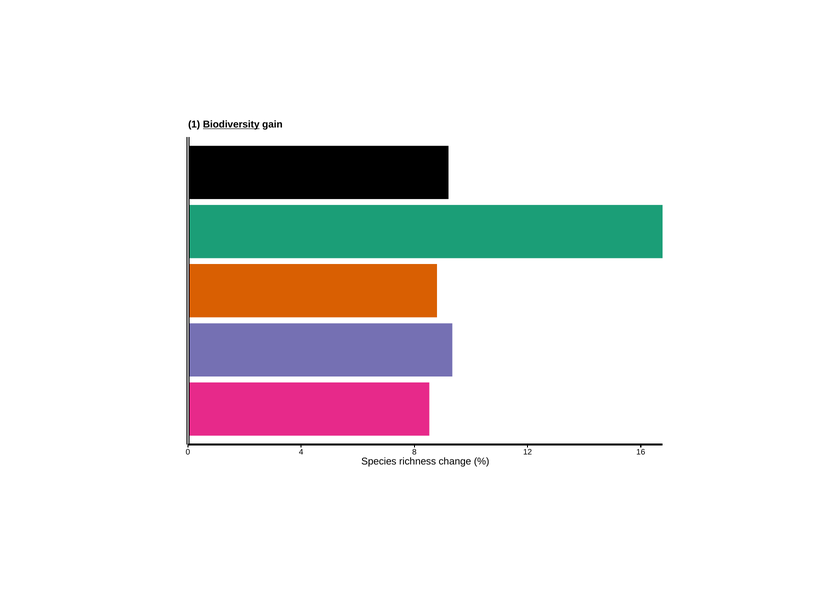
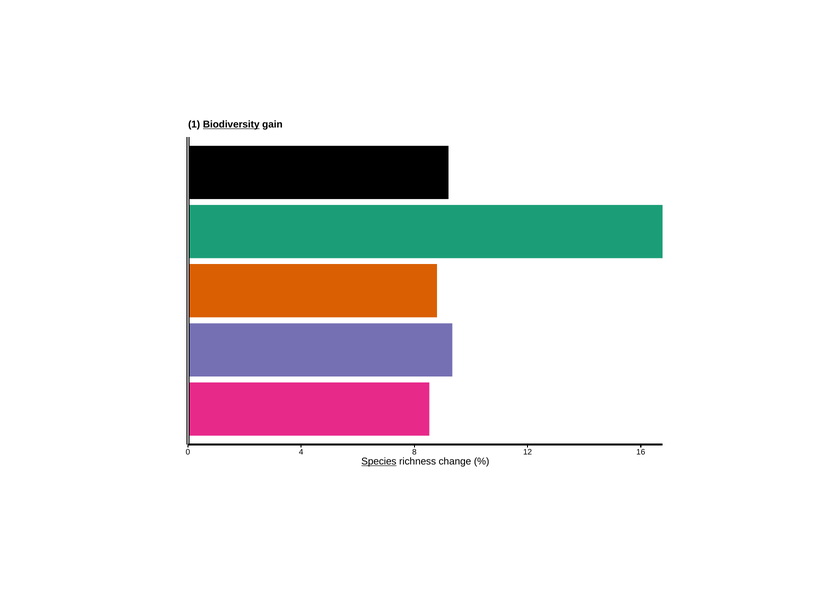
Species underline: none -> present (379, 462)
